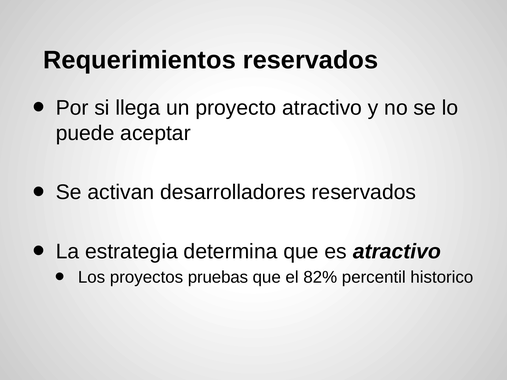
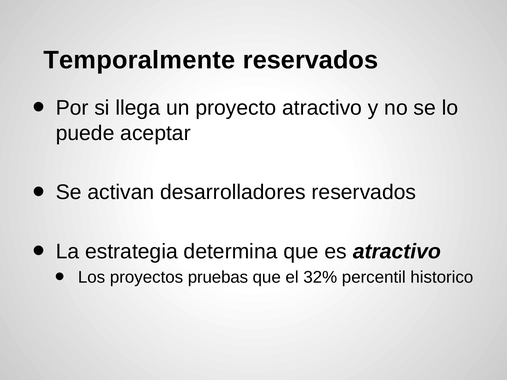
Requerimientos: Requerimientos -> Temporalmente (139, 60)
82%: 82% -> 32% (320, 278)
